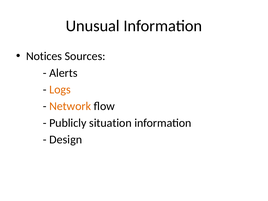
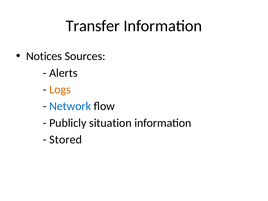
Unusual: Unusual -> Transfer (93, 26)
Network colour: orange -> blue (70, 106)
Design: Design -> Stored (66, 140)
